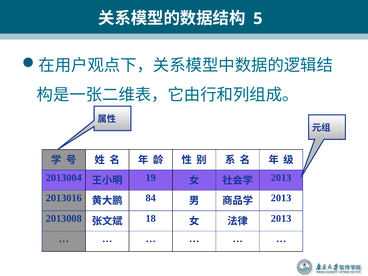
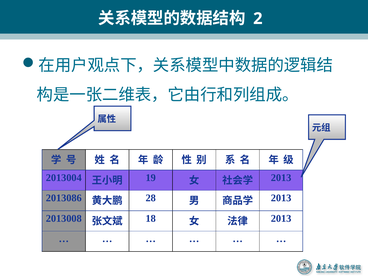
5: 5 -> 2 (258, 19)
2013016: 2013016 -> 2013086 (64, 198)
84: 84 -> 28 (151, 198)
